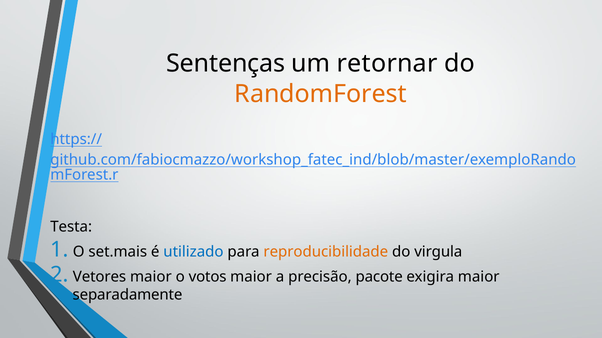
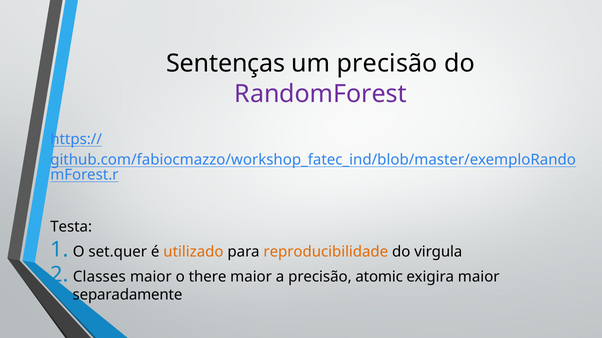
um retornar: retornar -> precisão (387, 64)
RandomForest colour: orange -> purple (321, 94)
set.mais: set.mais -> set.quer (118, 252)
utilizado colour: blue -> orange (193, 252)
Vetores: Vetores -> Classes (99, 277)
votos: votos -> there (208, 277)
pacote: pacote -> atomic (379, 277)
